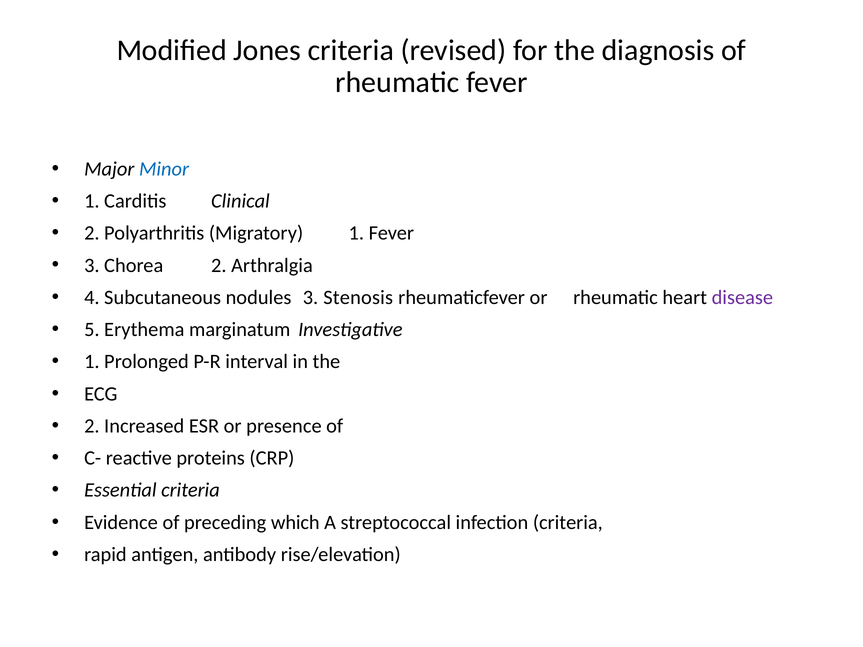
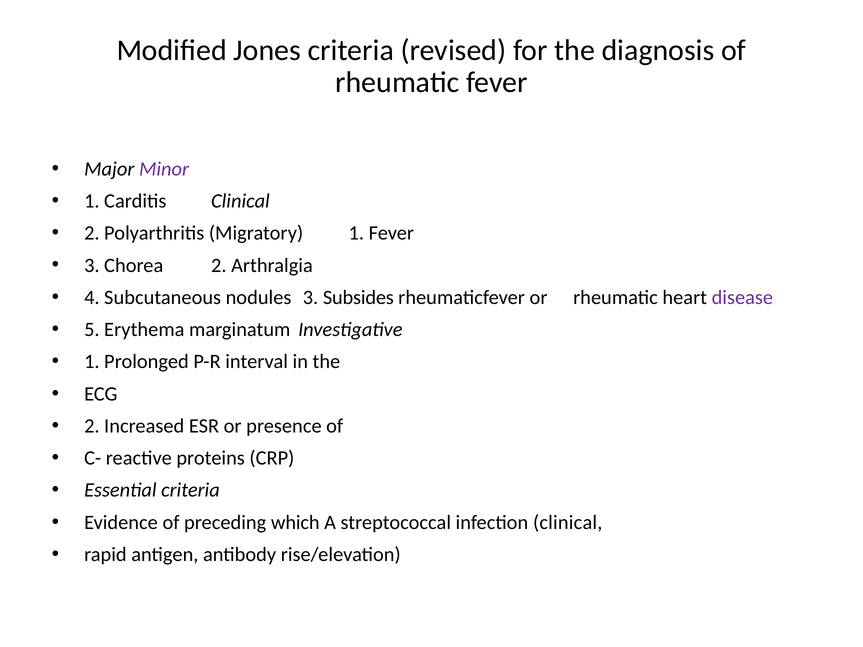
Minor colour: blue -> purple (164, 169)
Stenosis: Stenosis -> Subsides (358, 298)
infection criteria: criteria -> clinical (568, 523)
